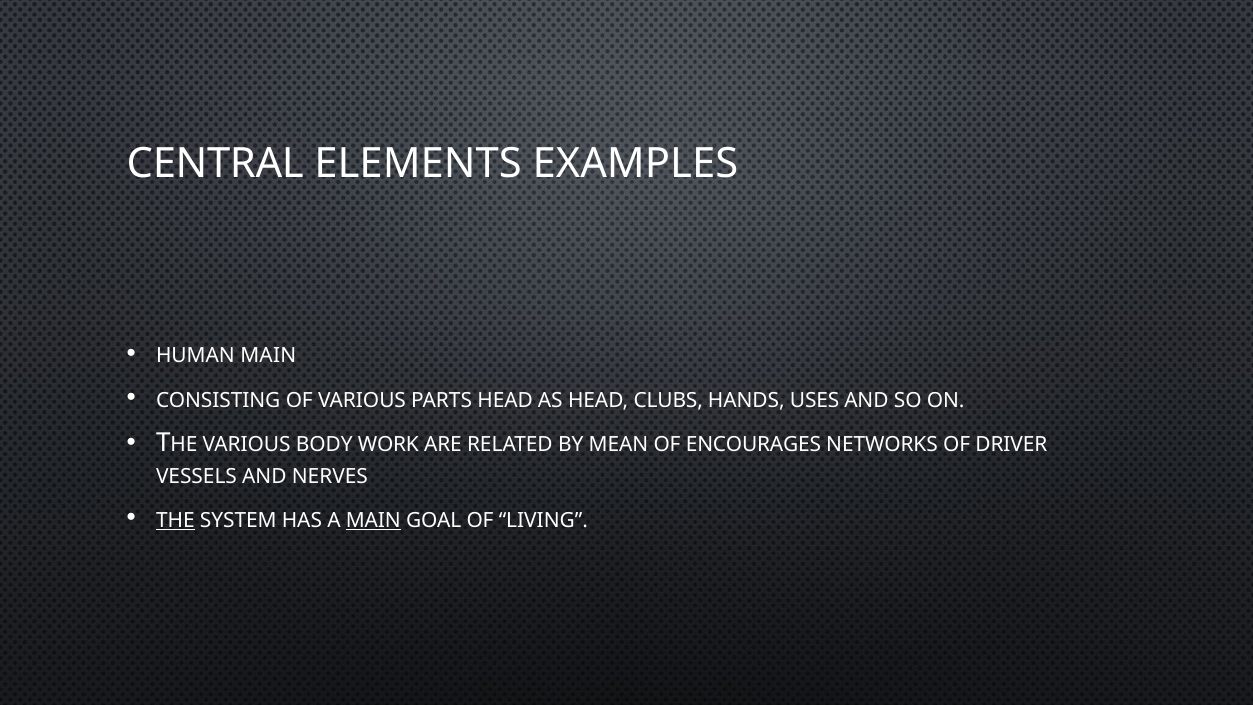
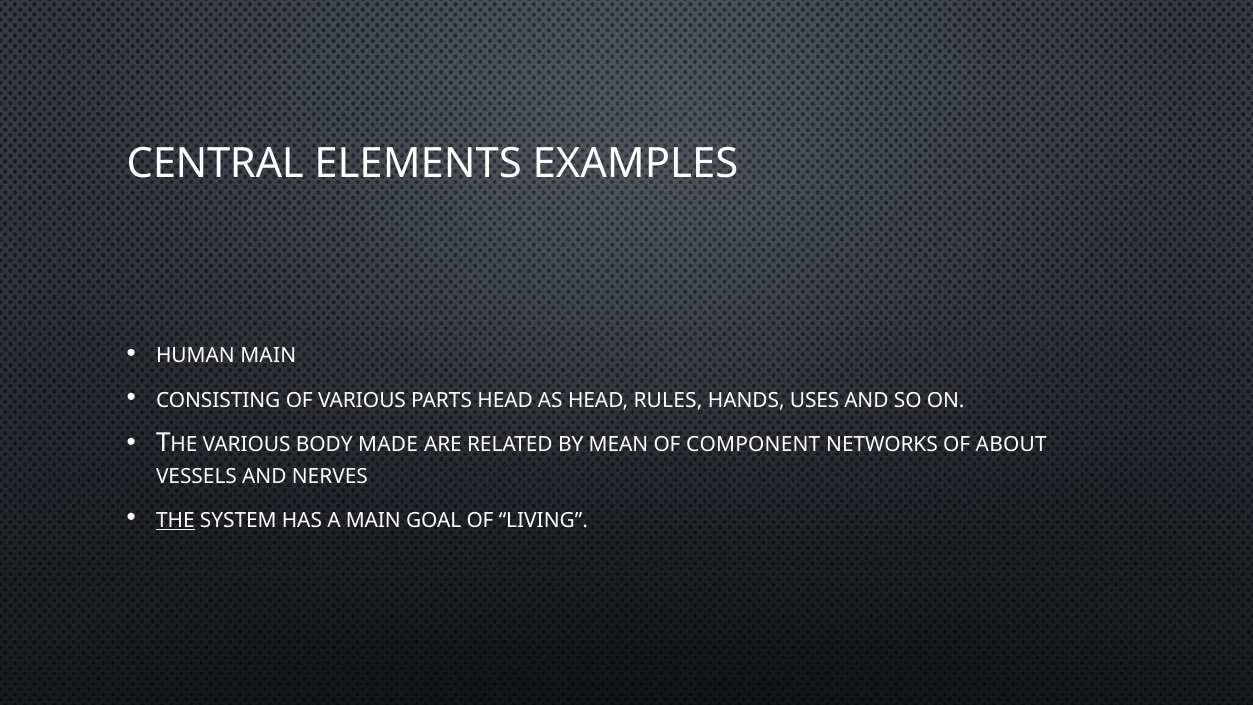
CLUBS: CLUBS -> RULES (668, 400)
WORK: WORK -> MADE (388, 445)
ENCOURAGES: ENCOURAGES -> COMPONENT (753, 445)
DRIVER: DRIVER -> ABOUT (1011, 445)
MAIN underline: present -> none (373, 520)
